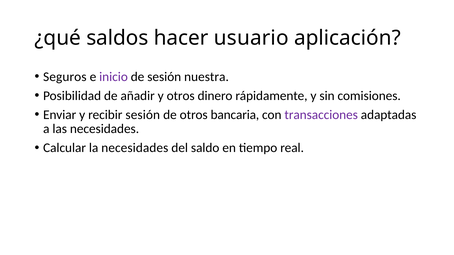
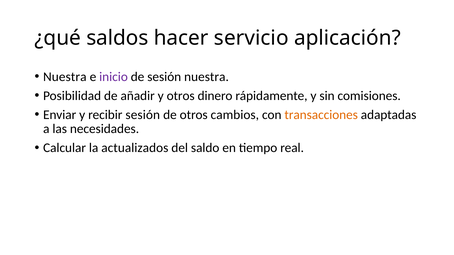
usuario: usuario -> servicio (251, 38)
Seguros: Seguros -> Nuestra (65, 77)
bancaria: bancaria -> cambios (235, 115)
transacciones colour: purple -> orange (321, 115)
la necesidades: necesidades -> actualizados (135, 148)
